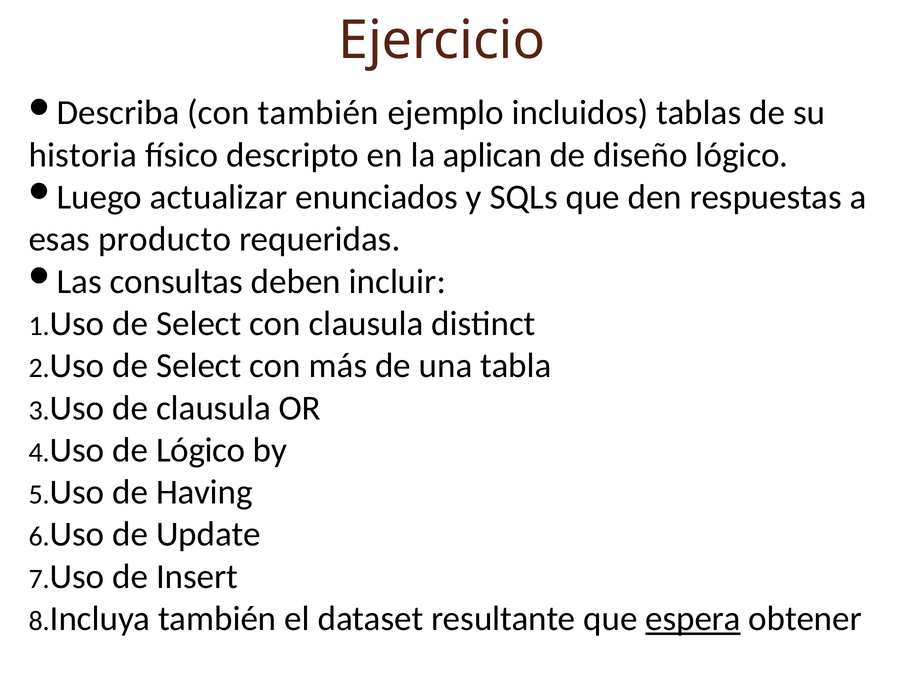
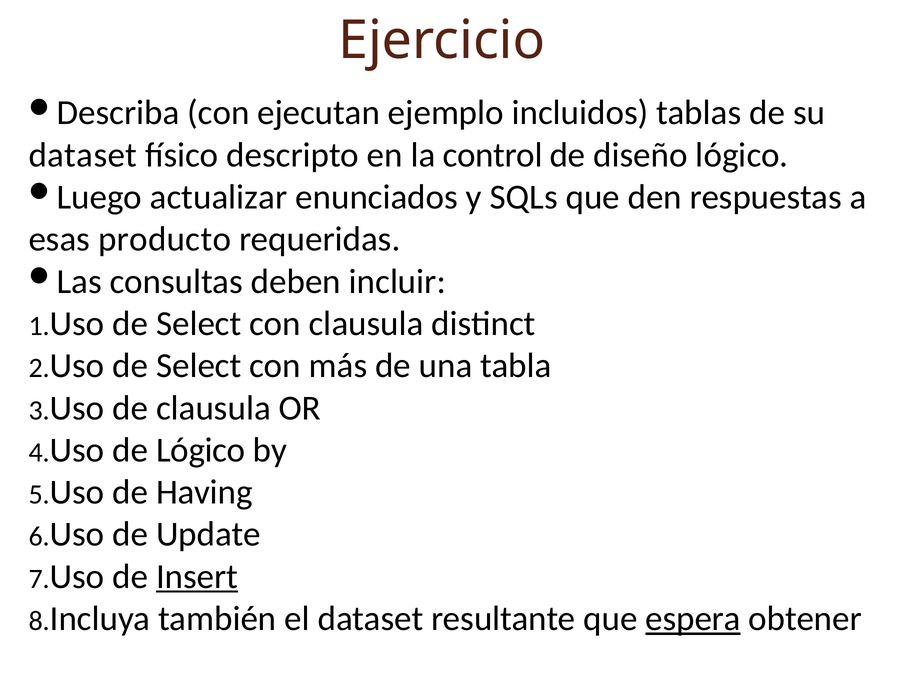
con también: también -> ejecutan (319, 113)
historia: historia -> dataset (83, 155)
aplican: aplican -> control (493, 155)
Insert underline: none -> present (197, 576)
